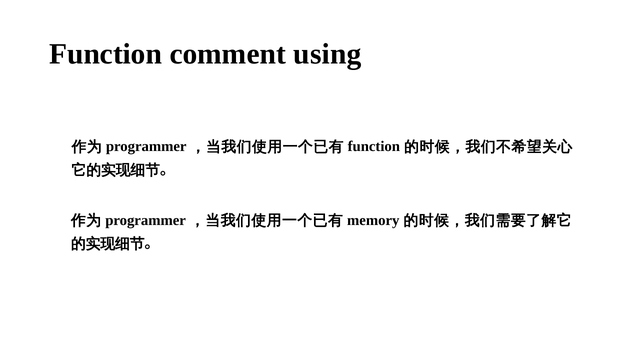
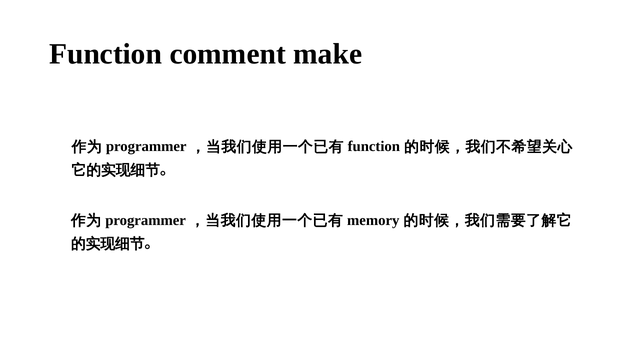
using: using -> make (328, 54)
